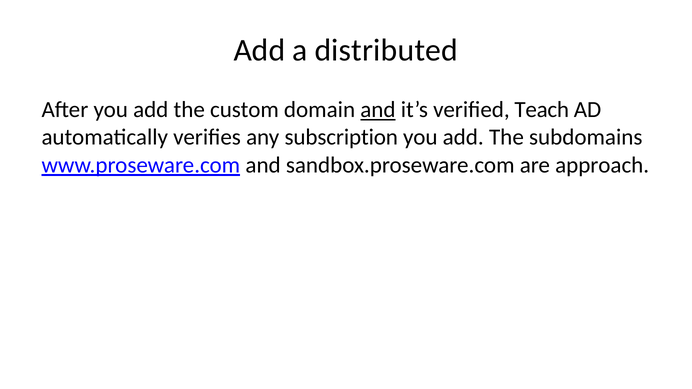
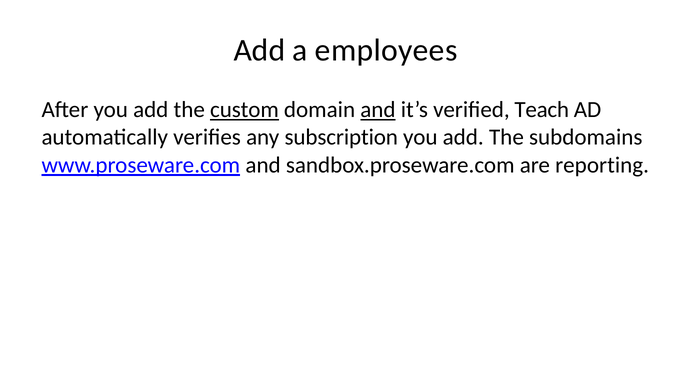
distributed: distributed -> employees (386, 50)
custom underline: none -> present (244, 110)
approach: approach -> reporting (602, 165)
